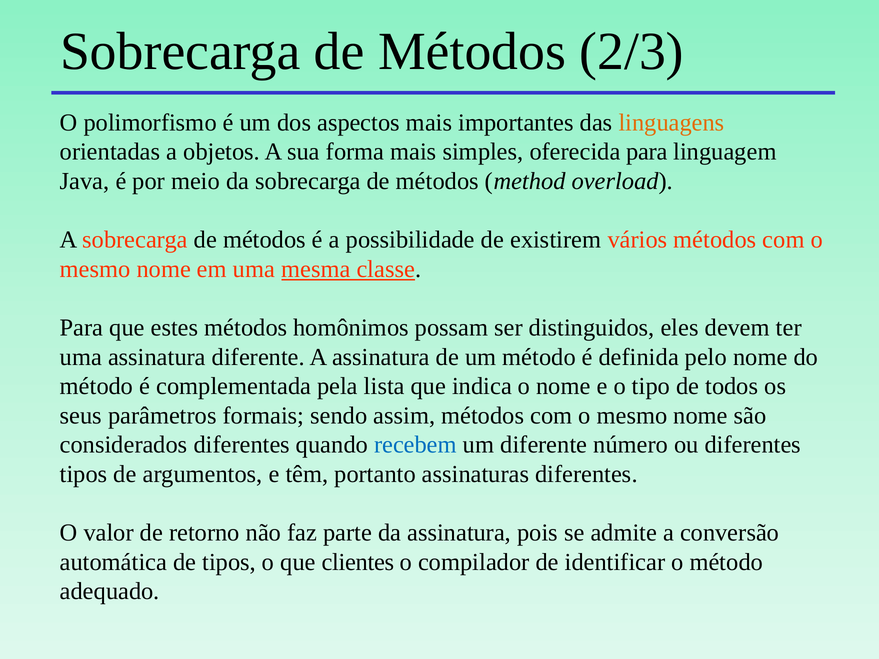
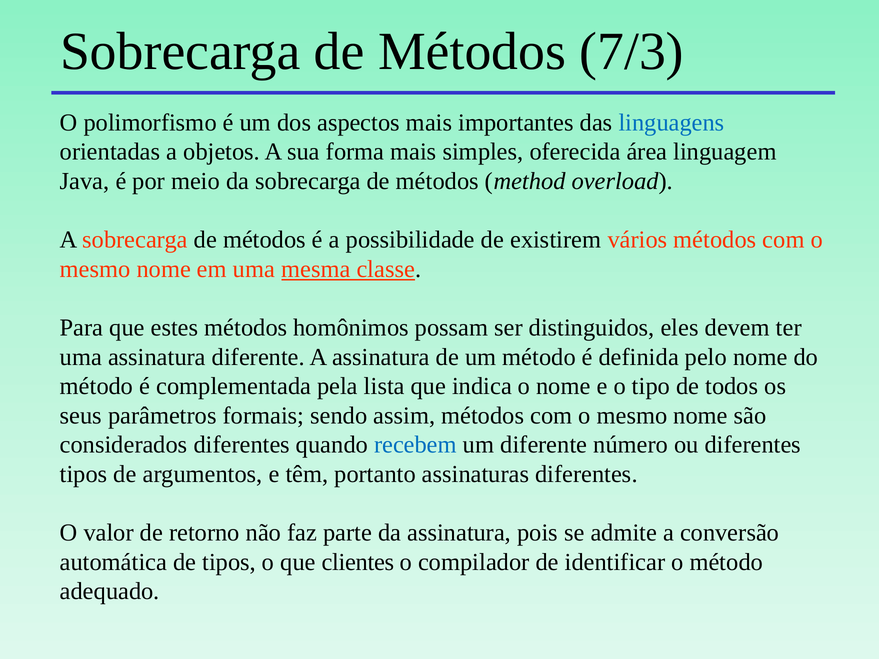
2/3: 2/3 -> 7/3 (632, 51)
linguagens colour: orange -> blue (671, 123)
oferecida para: para -> área (647, 152)
